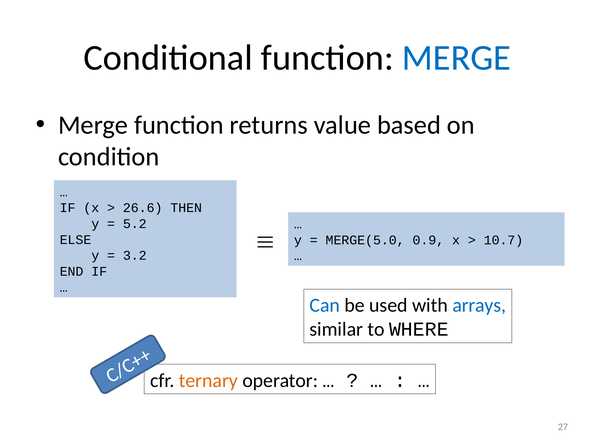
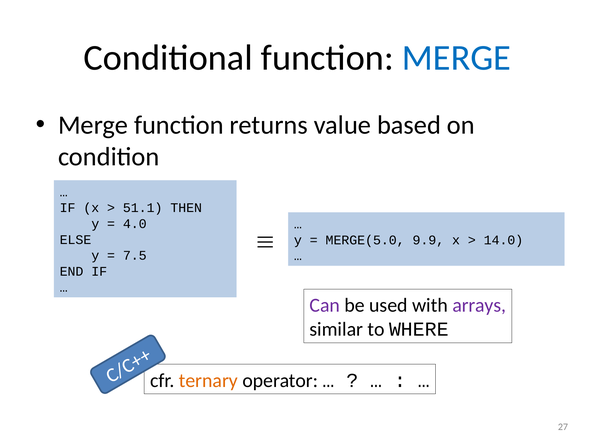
26.6: 26.6 -> 51.1 (143, 208)
5.2: 5.2 -> 4.0 (135, 223)
0.9: 0.9 -> 9.9 (428, 240)
10.7: 10.7 -> 14.0 (503, 240)
3.2: 3.2 -> 7.5 (135, 255)
Can colour: blue -> purple (325, 305)
arrays colour: blue -> purple (479, 305)
